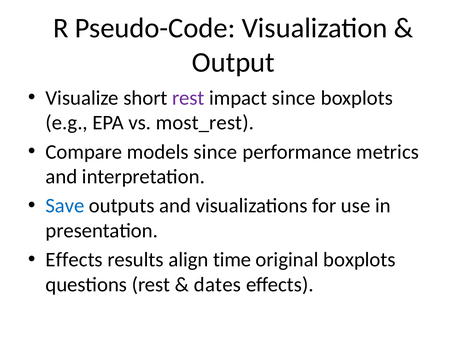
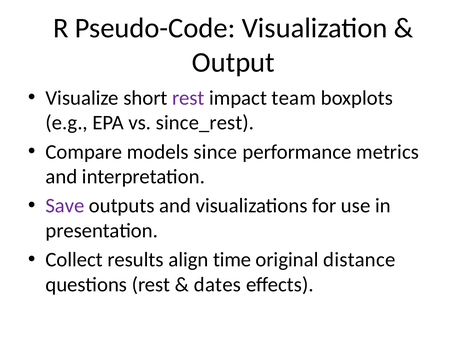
impact since: since -> team (294, 98)
most_rest: most_rest -> since_rest (205, 123)
Save colour: blue -> purple (65, 206)
Effects: Effects -> Collect (74, 260)
original boxplots: boxplots -> distance (359, 260)
